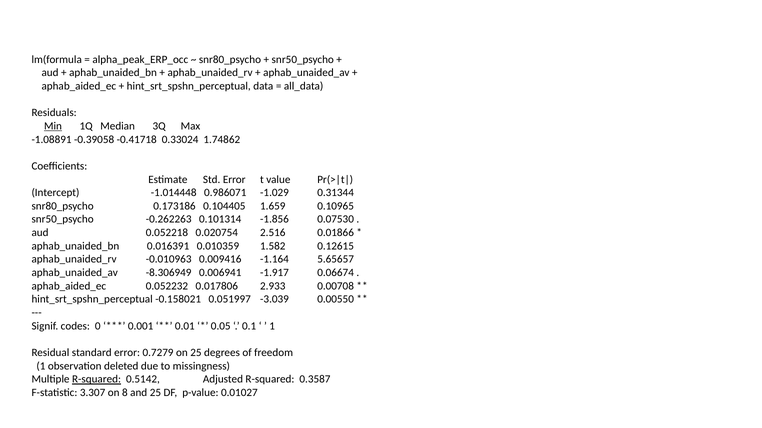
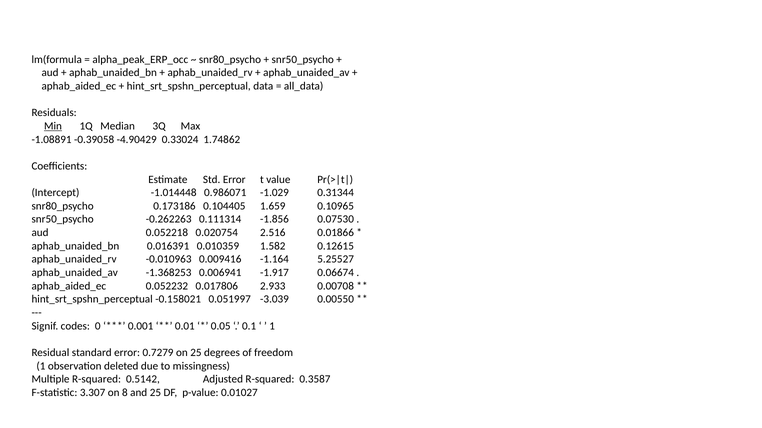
-0.41718: -0.41718 -> -4.90429 (137, 140)
0.101314: 0.101314 -> 0.111314 (220, 220)
5.65657: 5.65657 -> 5.25527 (336, 260)
-8.306949: -8.306949 -> -1.368253 (169, 273)
R-squared underline: present -> none (97, 380)
